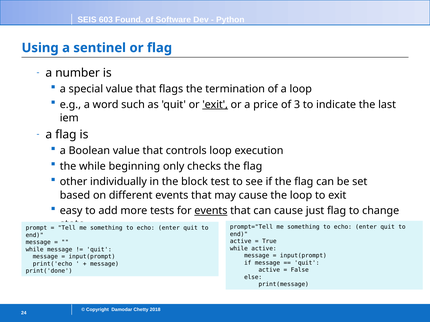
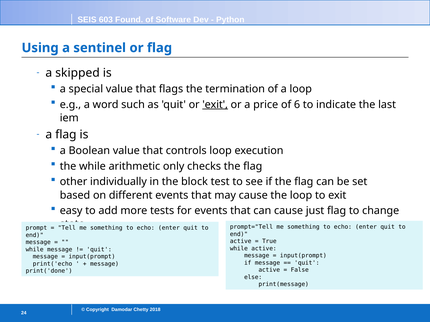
number: number -> skipped (77, 73)
3: 3 -> 6 (297, 105)
beginning: beginning -> arithmetic (134, 166)
events underline: present -> none (211, 211)
